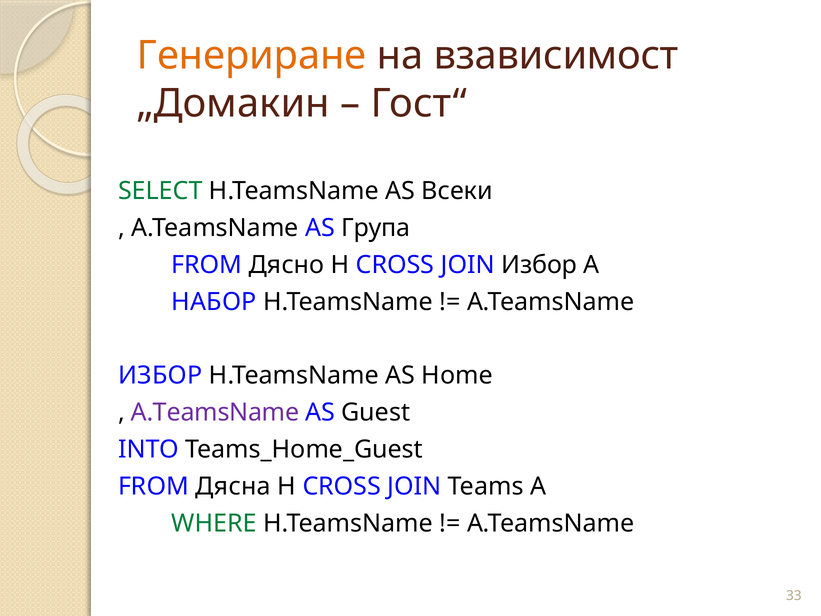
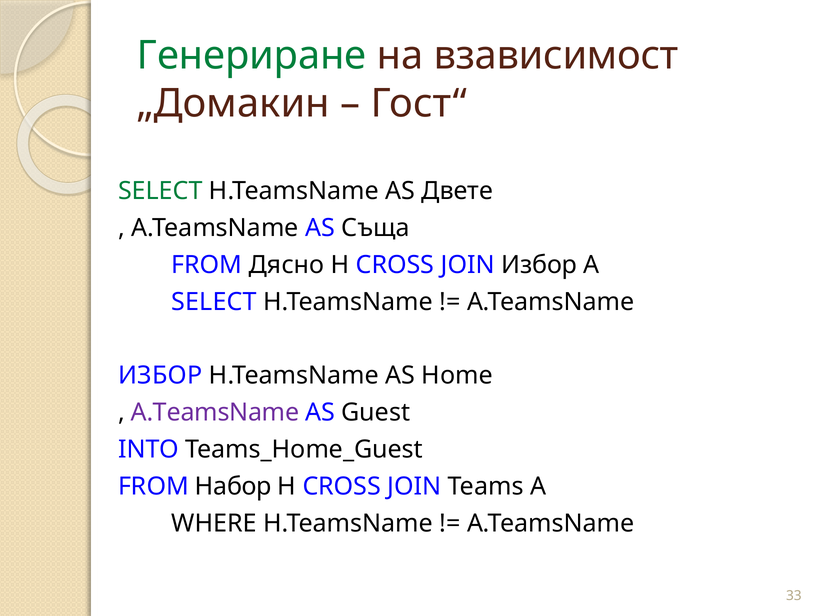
Генериране colour: orange -> green (252, 55)
Всеки: Всеки -> Двете (457, 191)
Група: Група -> Съща (376, 228)
НАБОР: НАБОР -> SELECT (214, 302)
Дясна: Дясна -> Набор (233, 486)
WHERE colour: green -> black (214, 523)
